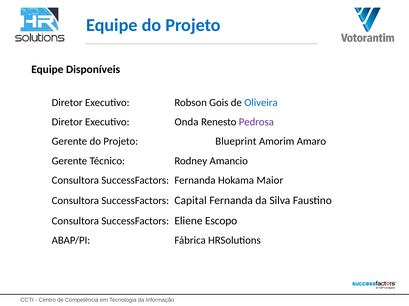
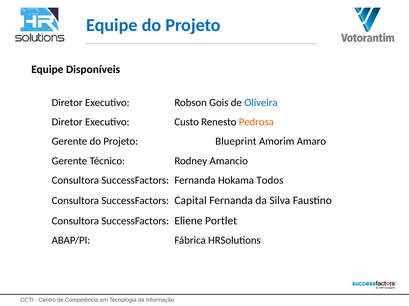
Onda: Onda -> Custo (187, 122)
Pedrosa colour: purple -> orange (256, 122)
Maior: Maior -> Todos (270, 181)
Escopo: Escopo -> Portlet (221, 221)
